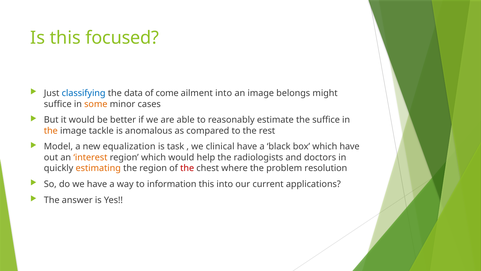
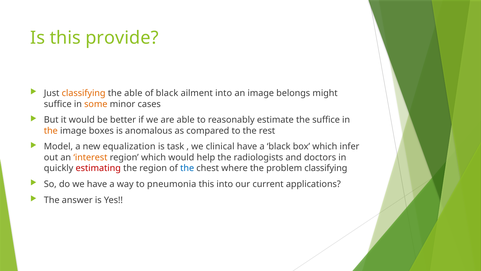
focused: focused -> provide (122, 38)
classifying colour: blue -> orange (84, 93)
the data: data -> able (133, 93)
of come: come -> black (167, 93)
tackle: tackle -> boxes (101, 131)
which have: have -> infer (350, 146)
estimating colour: orange -> red (98, 168)
the colour: red -> blue (187, 168)
problem resolution: resolution -> classifying (326, 168)
information: information -> pneumonia (172, 184)
